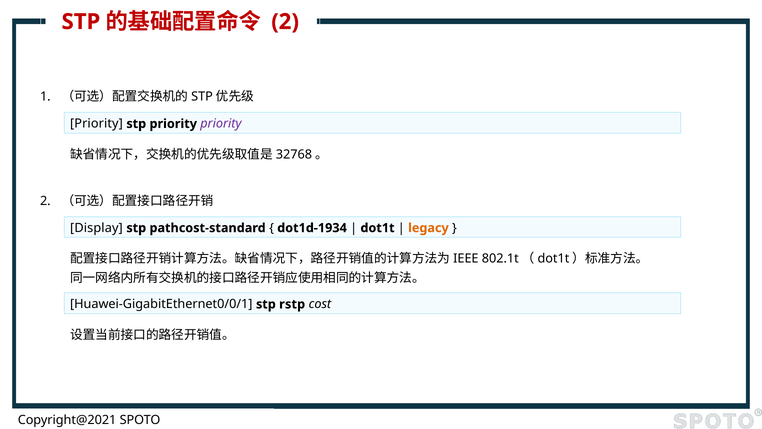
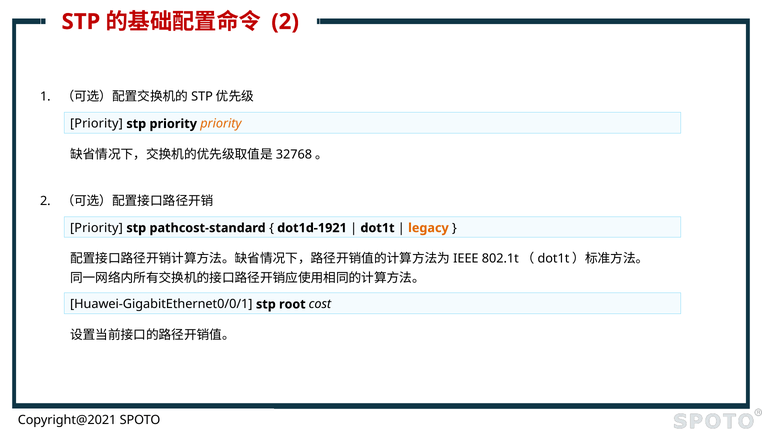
priority colour: purple -> orange (221, 124)
Display: Display -> Priority (96, 228)
dot1d-1934: dot1d-1934 -> dot1d-1921 (312, 228)
rstp: rstp -> root (292, 304)
